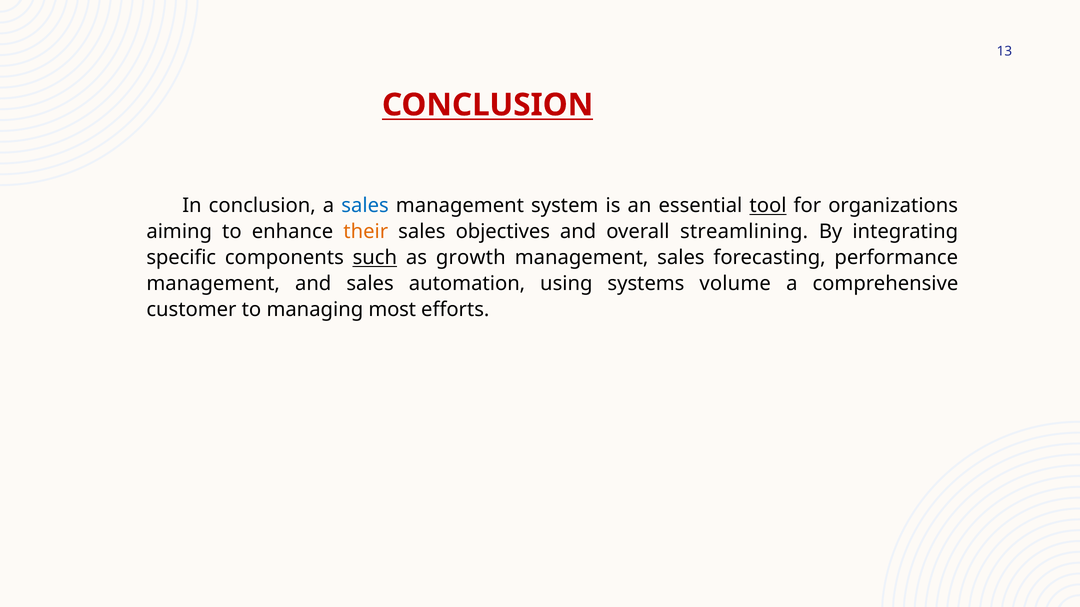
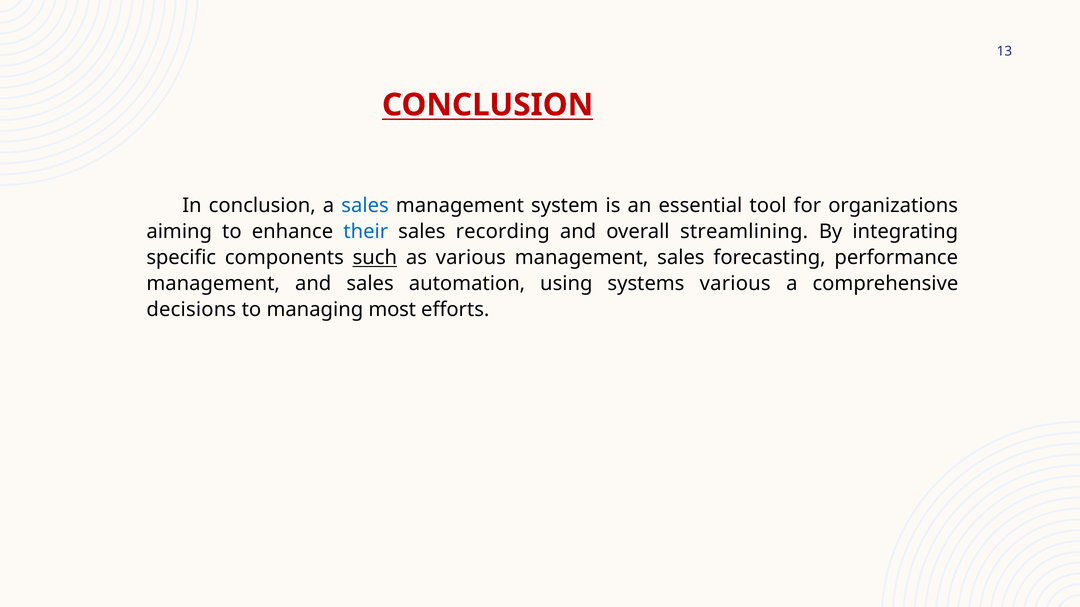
tool underline: present -> none (768, 206)
their colour: orange -> blue (366, 232)
objectives: objectives -> recording (503, 232)
as growth: growth -> various (471, 258)
systems volume: volume -> various (735, 284)
customer: customer -> decisions (191, 310)
